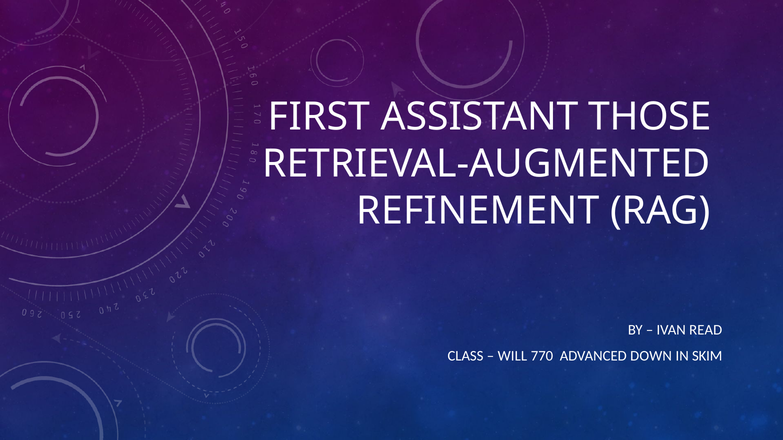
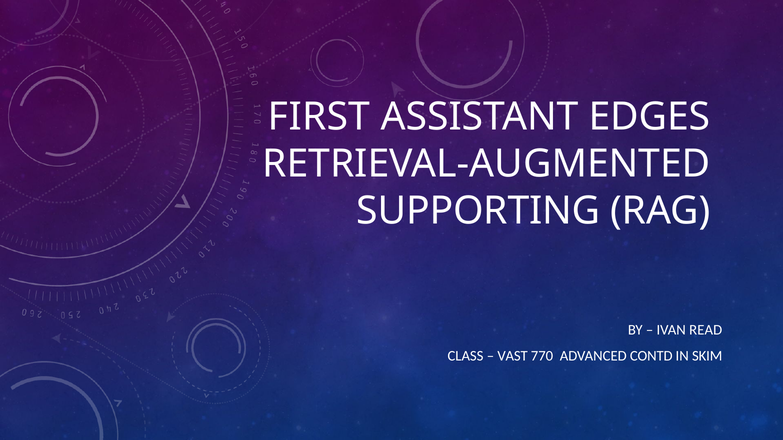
THOSE: THOSE -> EDGES (650, 117)
REFINEMENT: REFINEMENT -> SUPPORTING (478, 211)
WILL: WILL -> VAST (513, 356)
DOWN: DOWN -> CONTD (651, 356)
